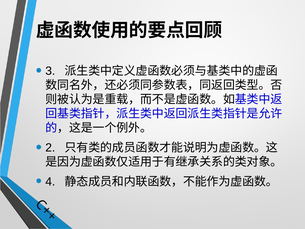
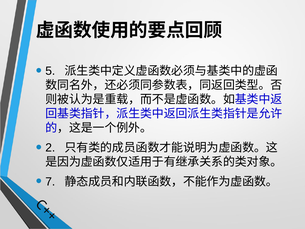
3: 3 -> 5 (50, 71)
4: 4 -> 7 (50, 181)
